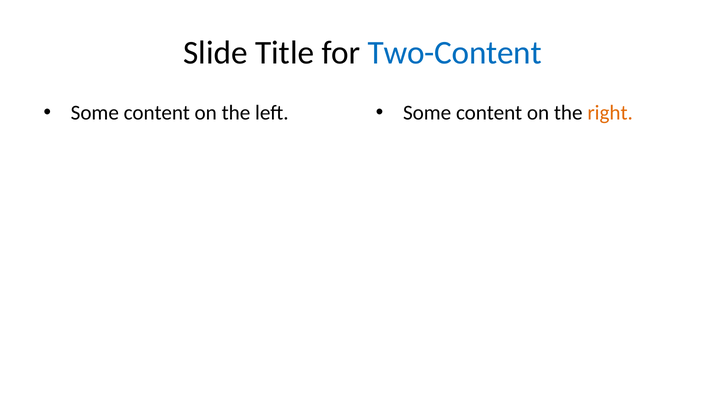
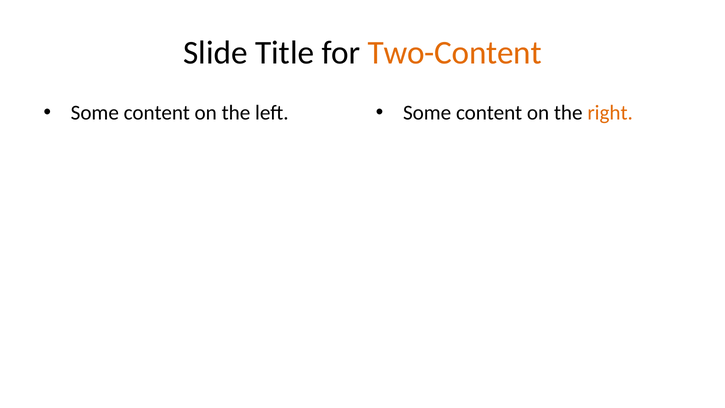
Two-Content colour: blue -> orange (455, 53)
